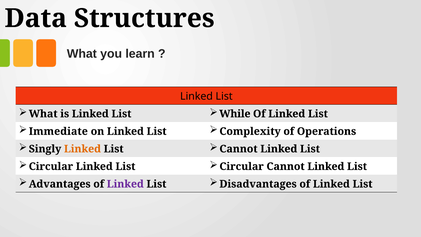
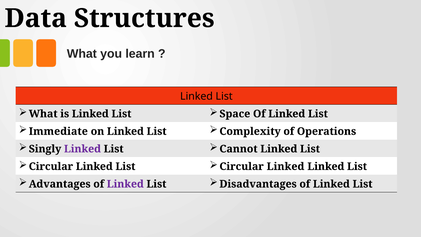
While: While -> Space (235, 114)
Linked colour: orange -> purple (82, 149)
Cannot: Cannot -> Linked (286, 166)
